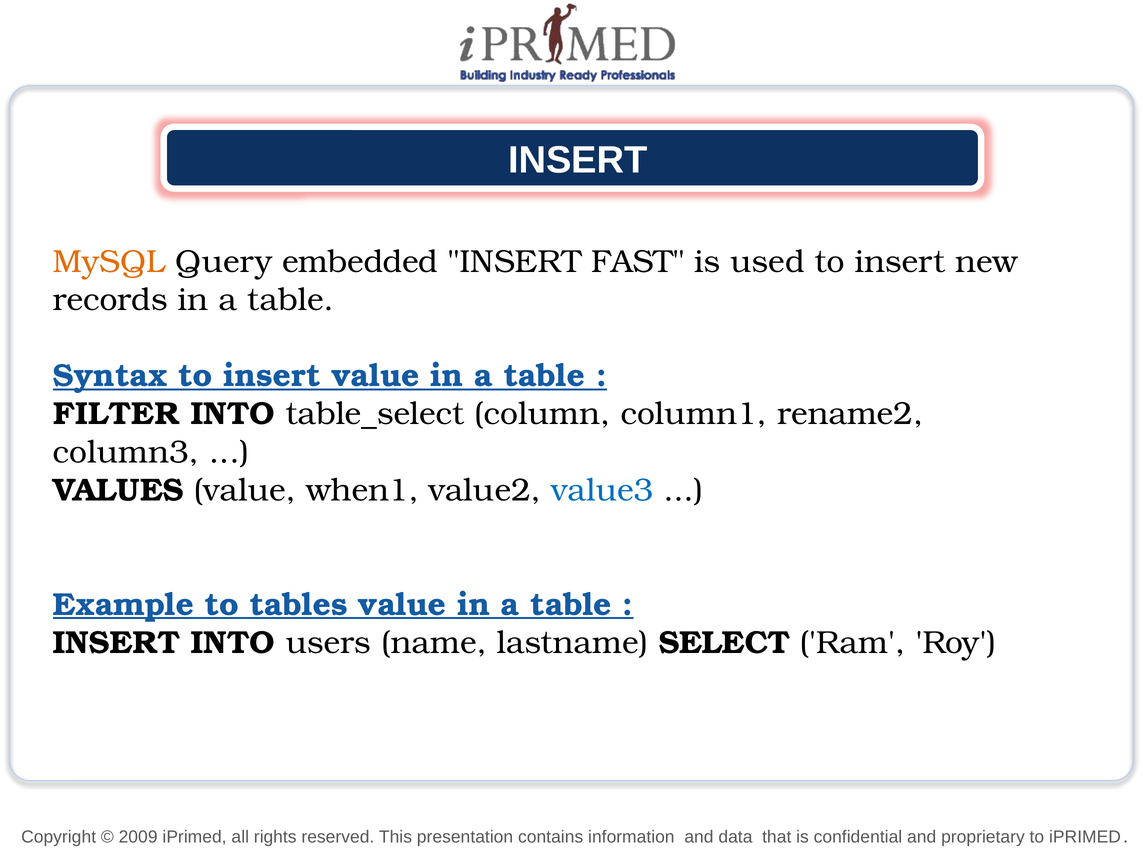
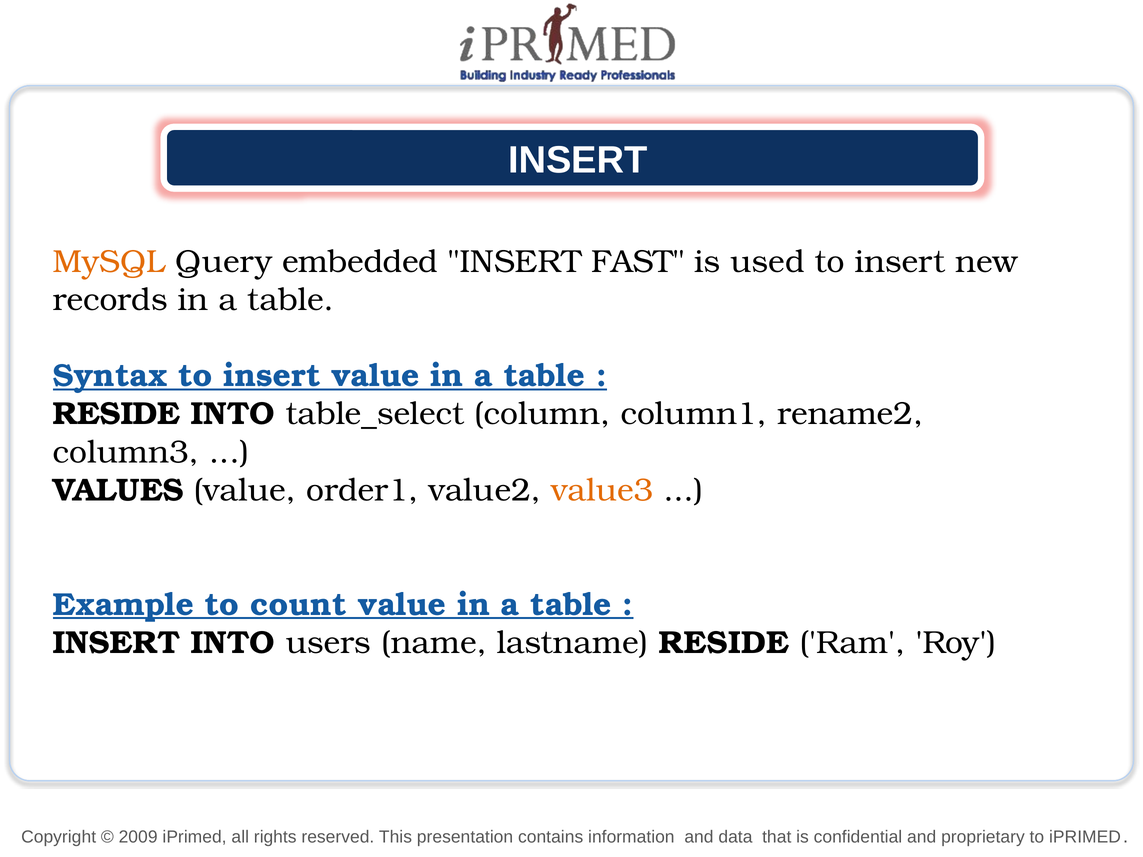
FILTER: FILTER -> RESIDE (117, 414)
when1: when1 -> order1 (362, 490)
value3 colour: blue -> orange (602, 490)
tables: tables -> count (298, 605)
lastname SELECT: SELECT -> RESIDE (724, 643)
